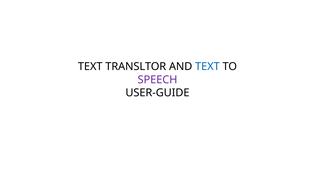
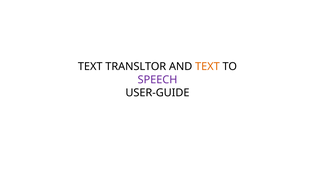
TEXT colour: blue -> orange (207, 67)
